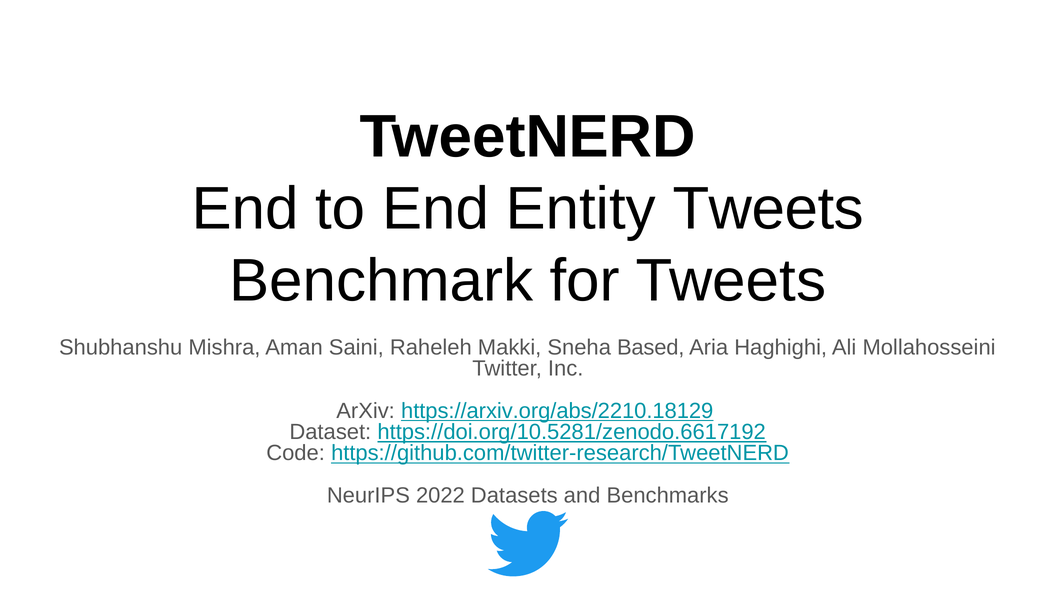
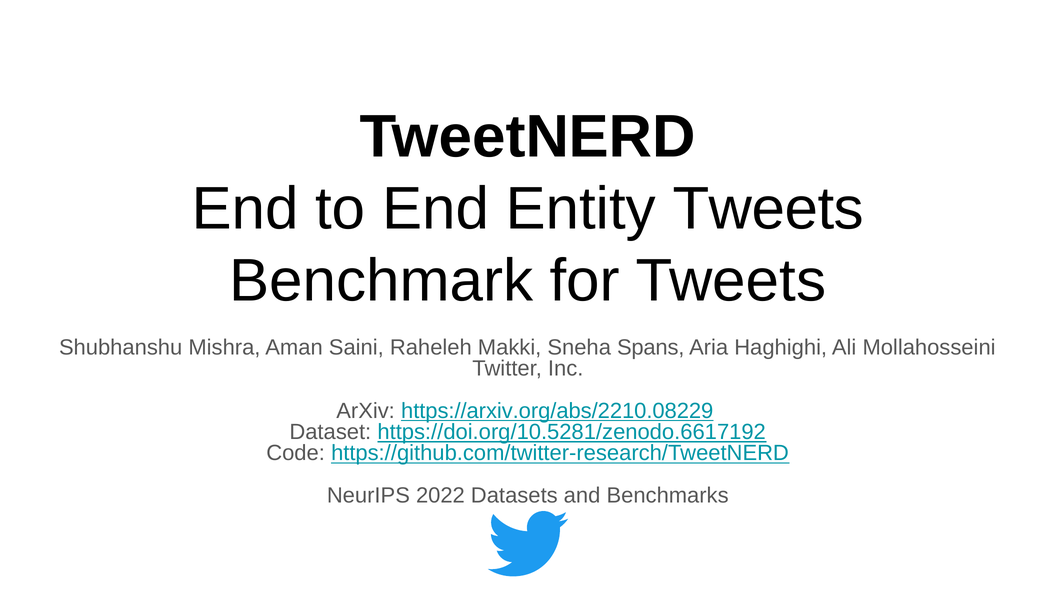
Based: Based -> Spans (651, 348)
https://arxiv.org/abs/2210.18129: https://arxiv.org/abs/2210.18129 -> https://arxiv.org/abs/2210.08229 (557, 411)
